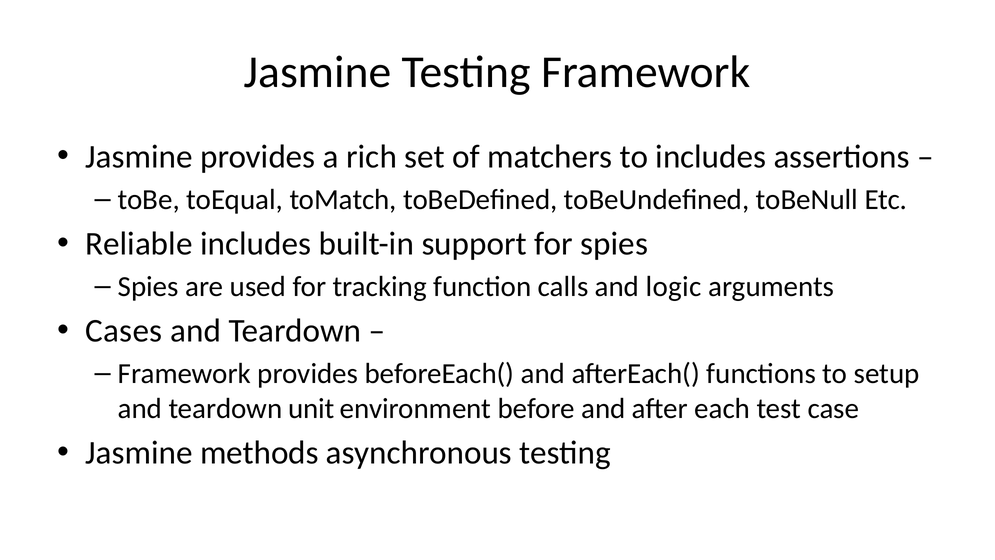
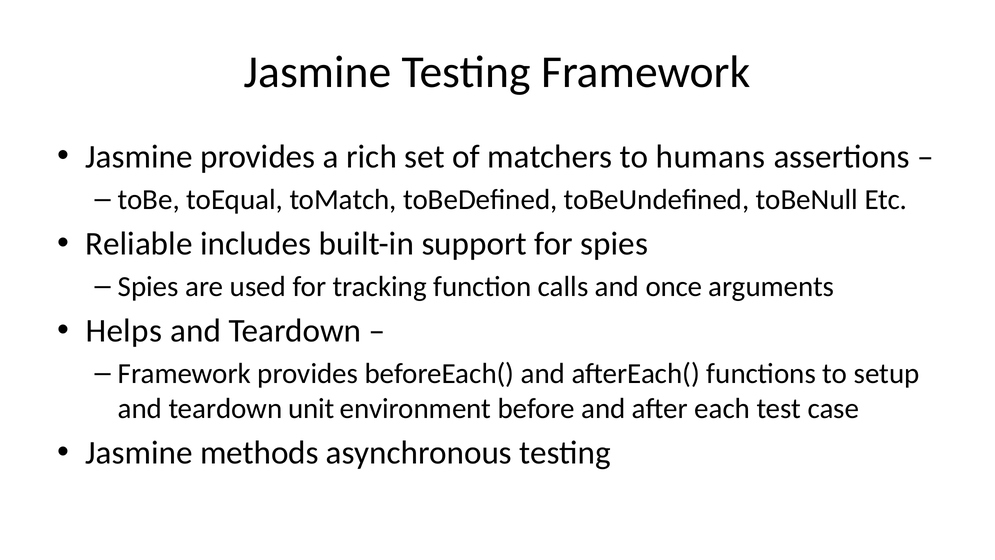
to includes: includes -> humans (711, 157)
logic: logic -> once (674, 287)
Cases: Cases -> Helps (124, 331)
